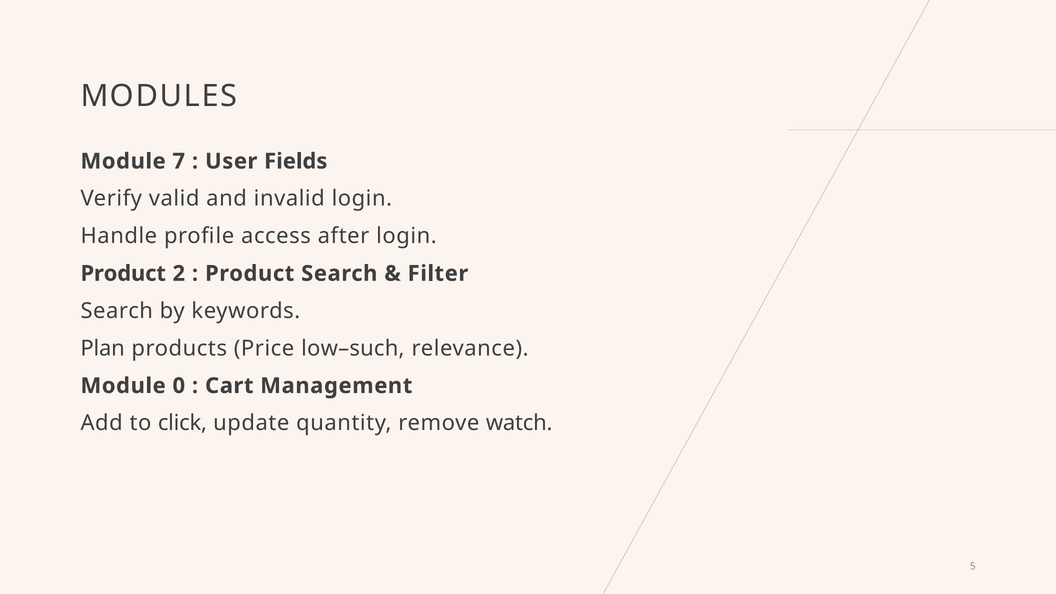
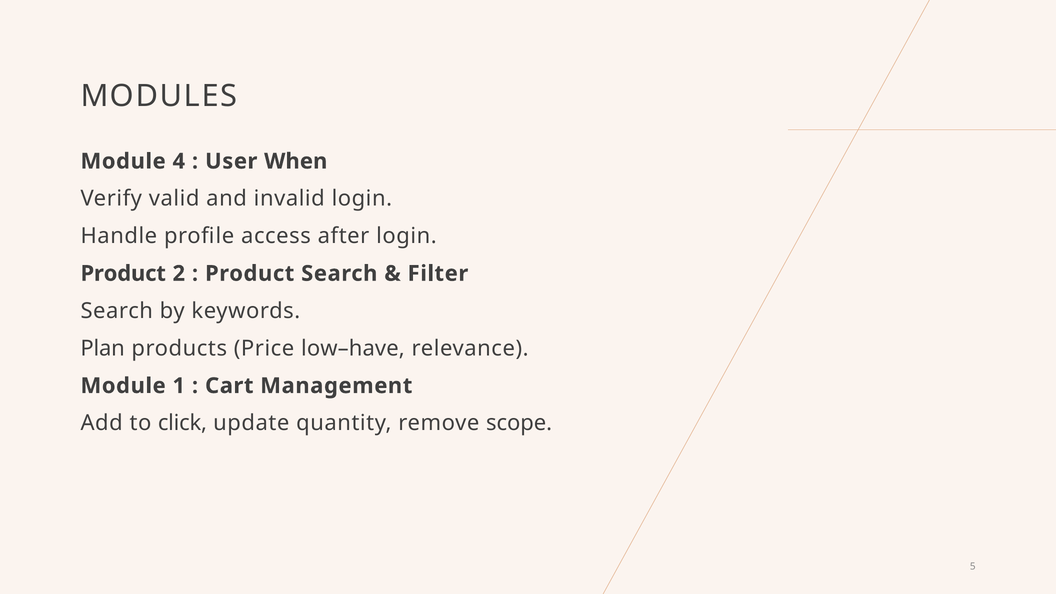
7: 7 -> 4 (179, 161)
Fields: Fields -> When (296, 161)
low–such: low–such -> low–have (353, 348)
0: 0 -> 1 (179, 386)
watch: watch -> scope (519, 423)
